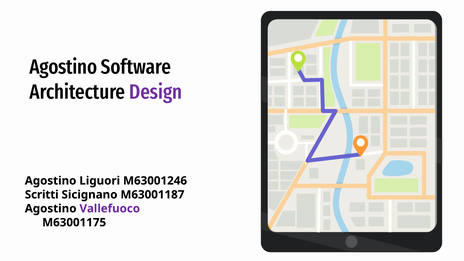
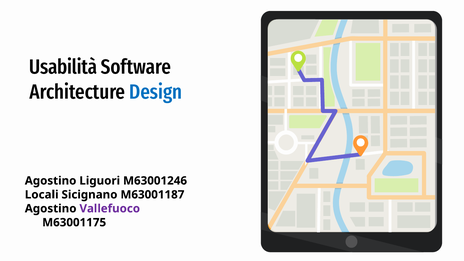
Agostino: Agostino -> Usabilità (63, 67)
Design colour: purple -> blue (156, 92)
Scritti: Scritti -> Locali (42, 195)
